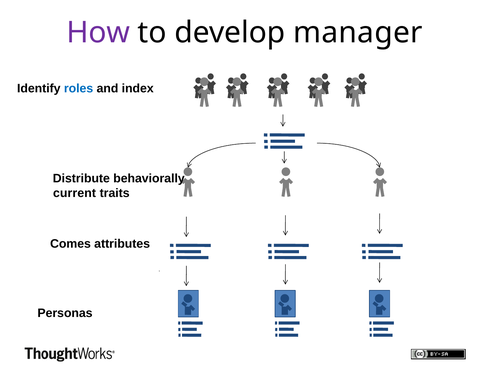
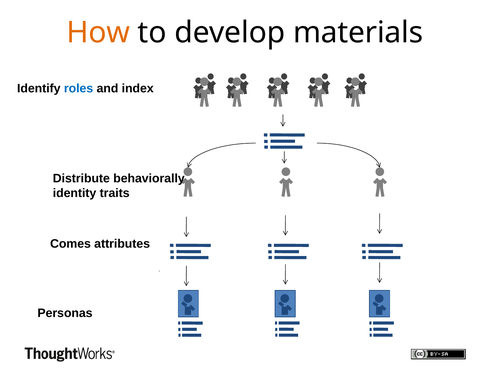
How colour: purple -> orange (98, 33)
manager: manager -> materials (358, 33)
current: current -> identity (75, 193)
